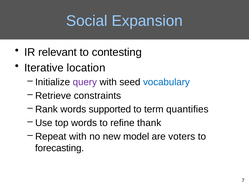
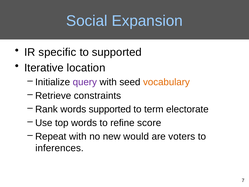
relevant: relevant -> specific (57, 52)
to contesting: contesting -> supported (117, 52)
vocabulary colour: blue -> orange (166, 82)
quantifies: quantifies -> electorate (187, 109)
thank: thank -> score (149, 123)
model: model -> would (136, 136)
forecasting: forecasting -> inferences (59, 148)
